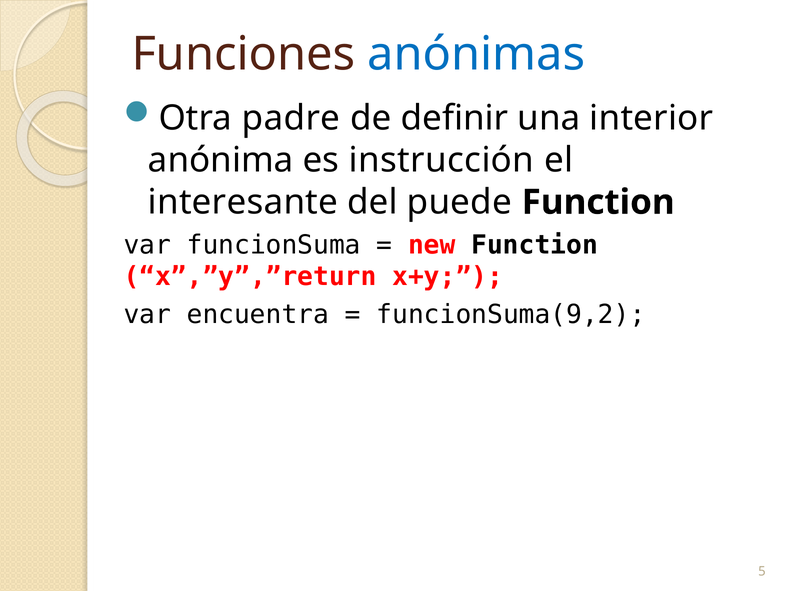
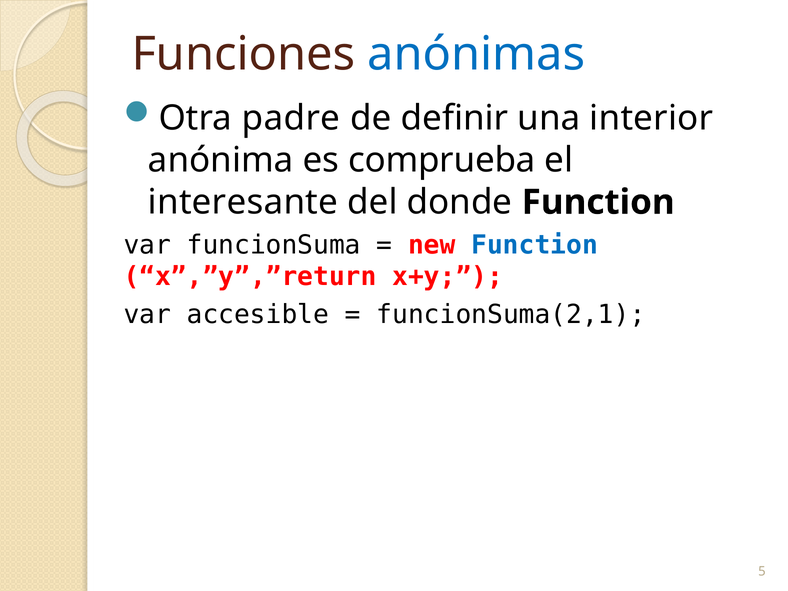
instrucción: instrucción -> comprueba (442, 160)
puede: puede -> donde (460, 202)
Function colour: black -> blue (535, 245)
encuentra: encuentra -> accesible (258, 315)
funcionSuma(9,2: funcionSuma(9,2 -> funcionSuma(2,1 (511, 315)
